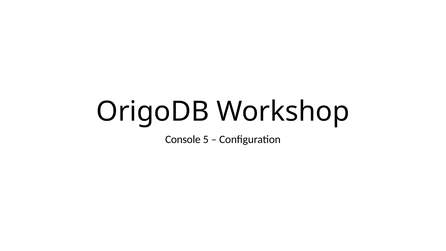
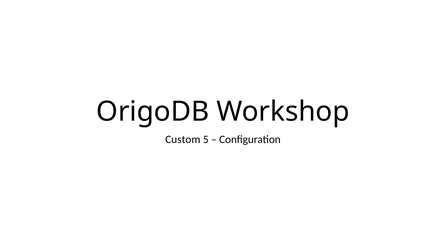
Console: Console -> Custom (183, 139)
